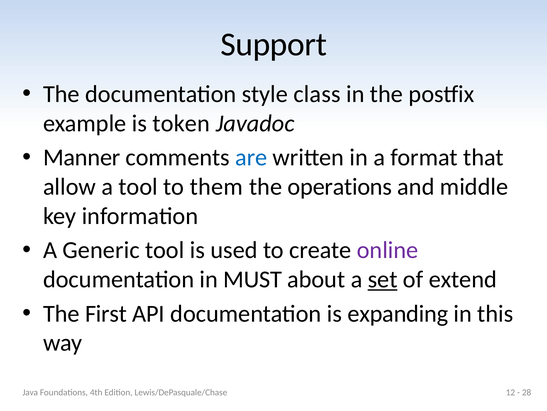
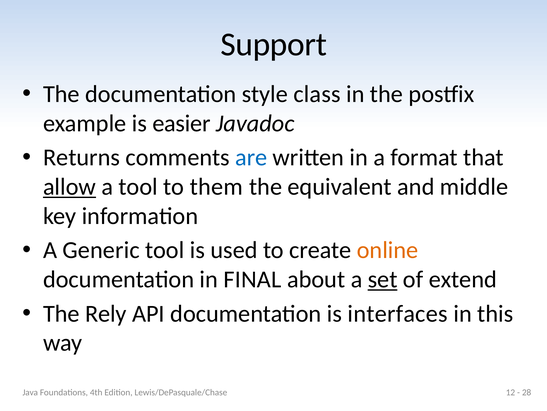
token: token -> easier (181, 123)
Manner: Manner -> Returns (82, 157)
allow underline: none -> present (69, 187)
operations: operations -> equivalent (340, 187)
online colour: purple -> orange (388, 250)
MUST: MUST -> FINAL (252, 279)
First: First -> Rely (106, 313)
expanding: expanding -> interfaces (398, 313)
